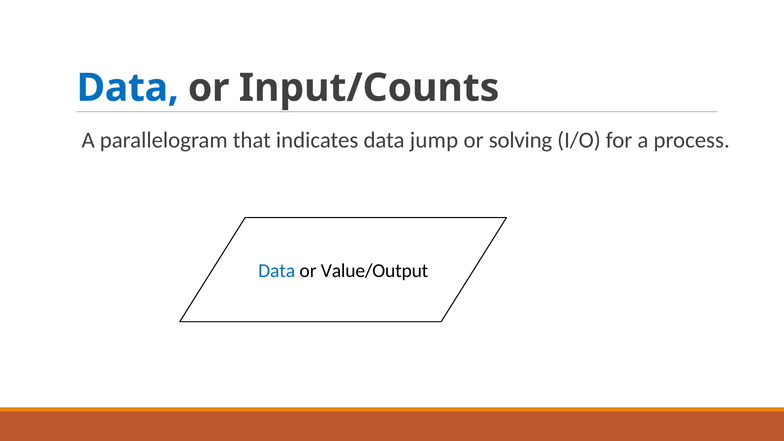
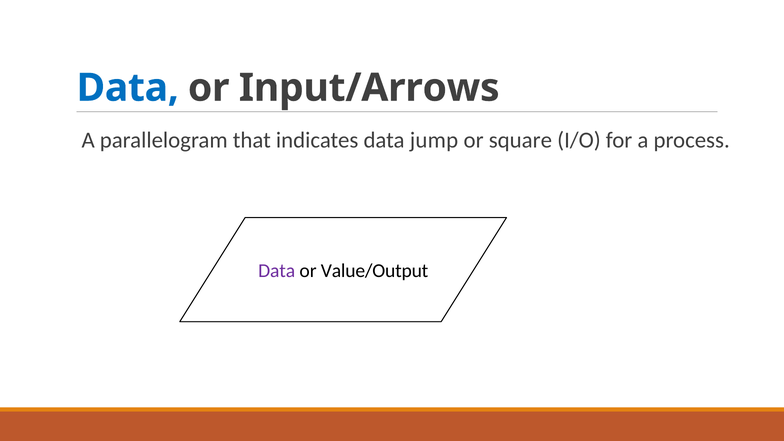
Input/Counts: Input/Counts -> Input/Arrows (369, 88)
solving: solving -> square (520, 140)
Data colour: blue -> purple (277, 271)
